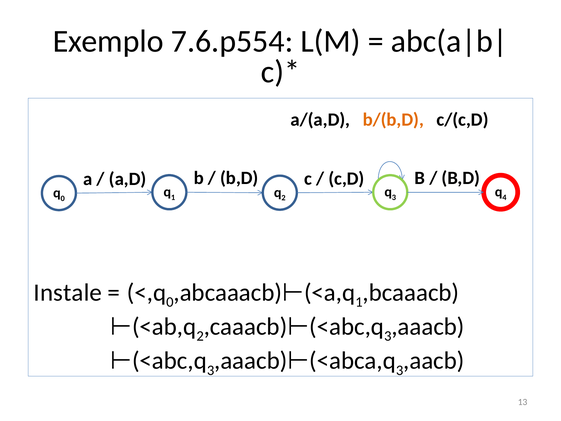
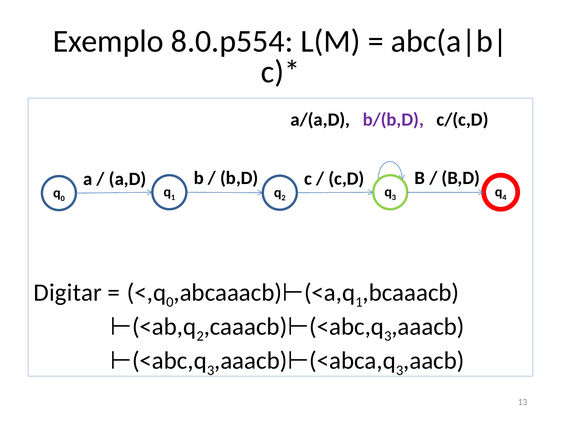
7.6.p554: 7.6.p554 -> 8.0.p554 (232, 41)
b/(b,D colour: orange -> purple (393, 120)
Instale: Instale -> Digitar (68, 292)
